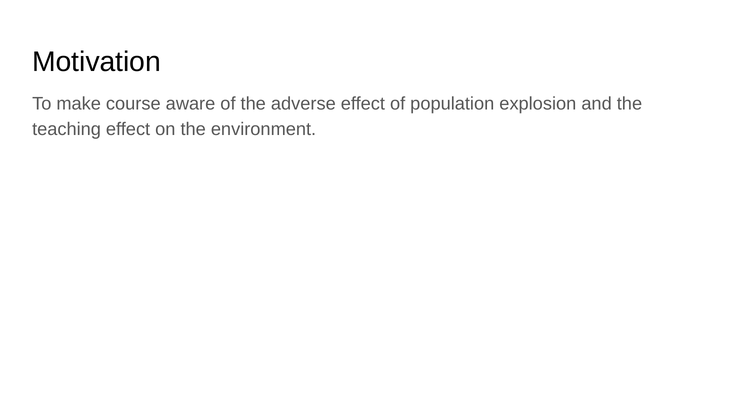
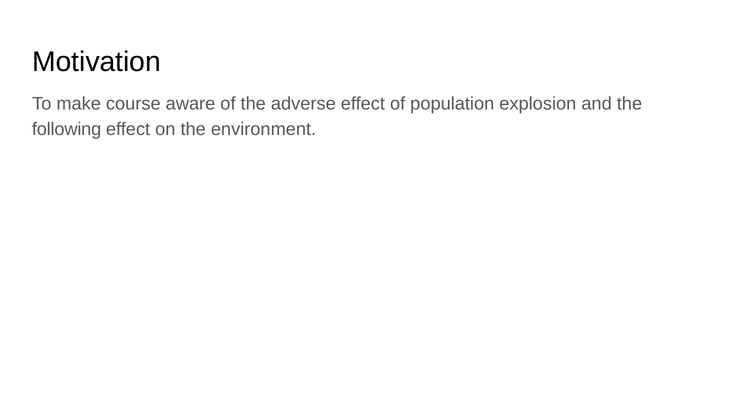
teaching: teaching -> following (67, 129)
